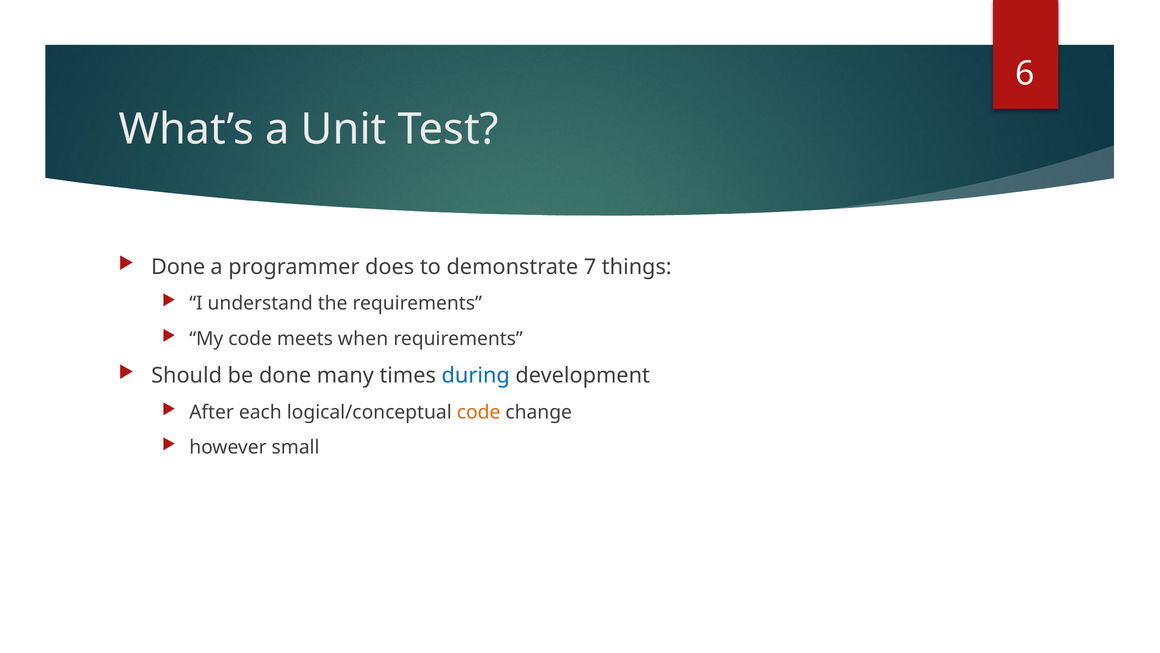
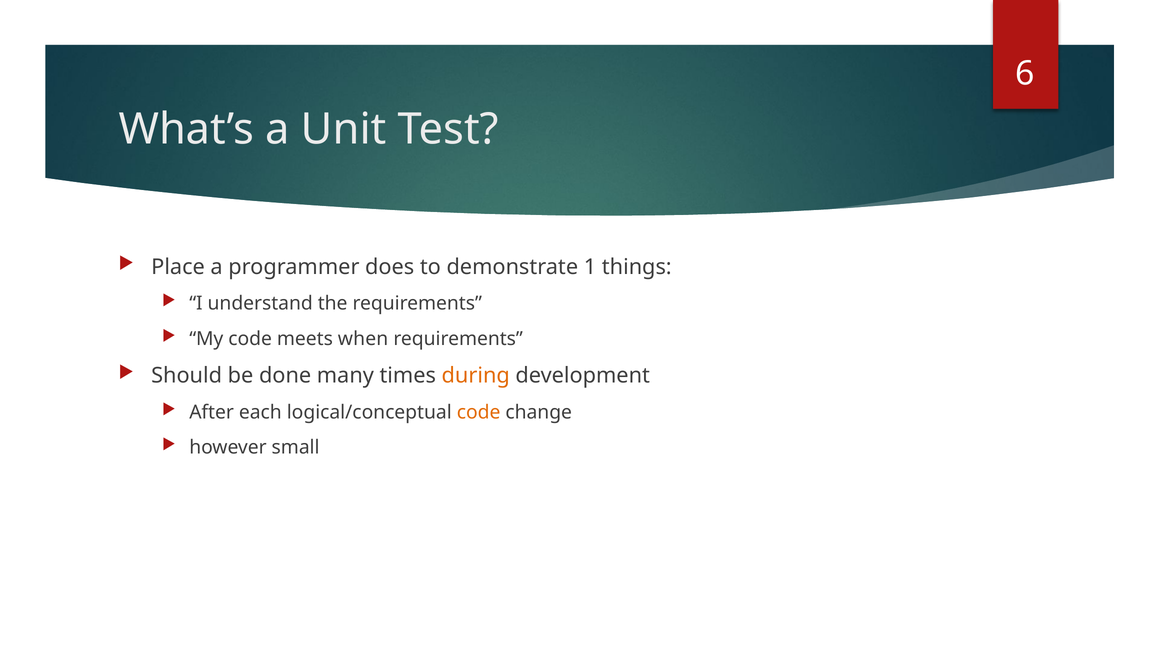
Done: Done -> Place (178, 267)
7: 7 -> 1 (590, 267)
during colour: blue -> orange (476, 375)
